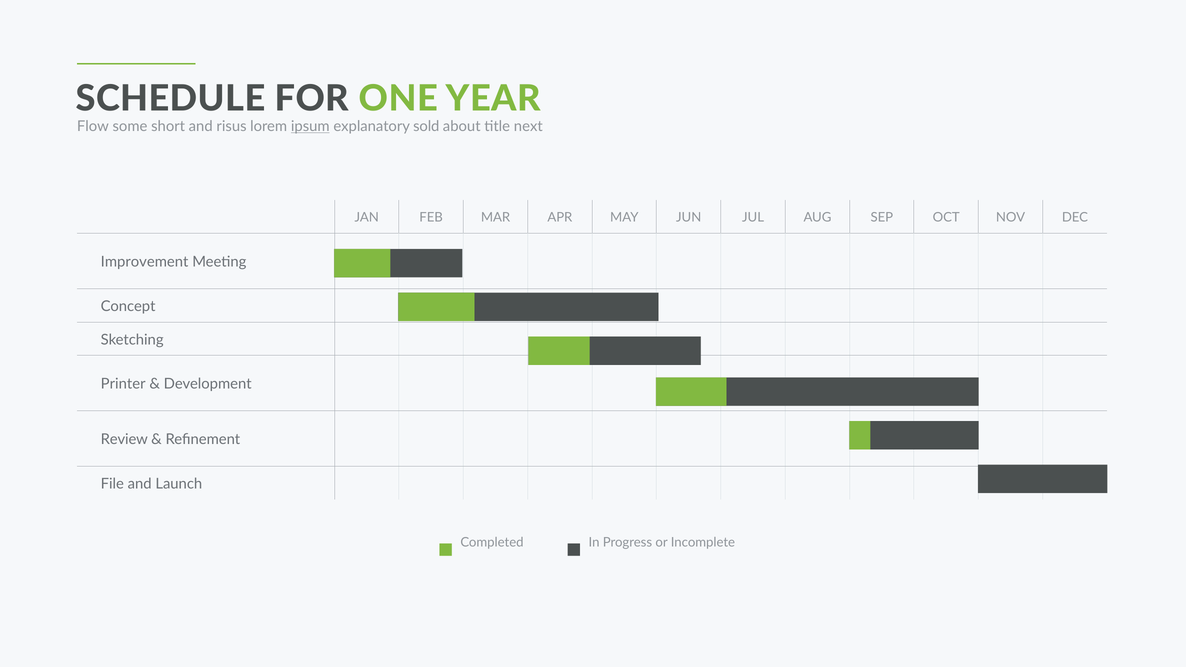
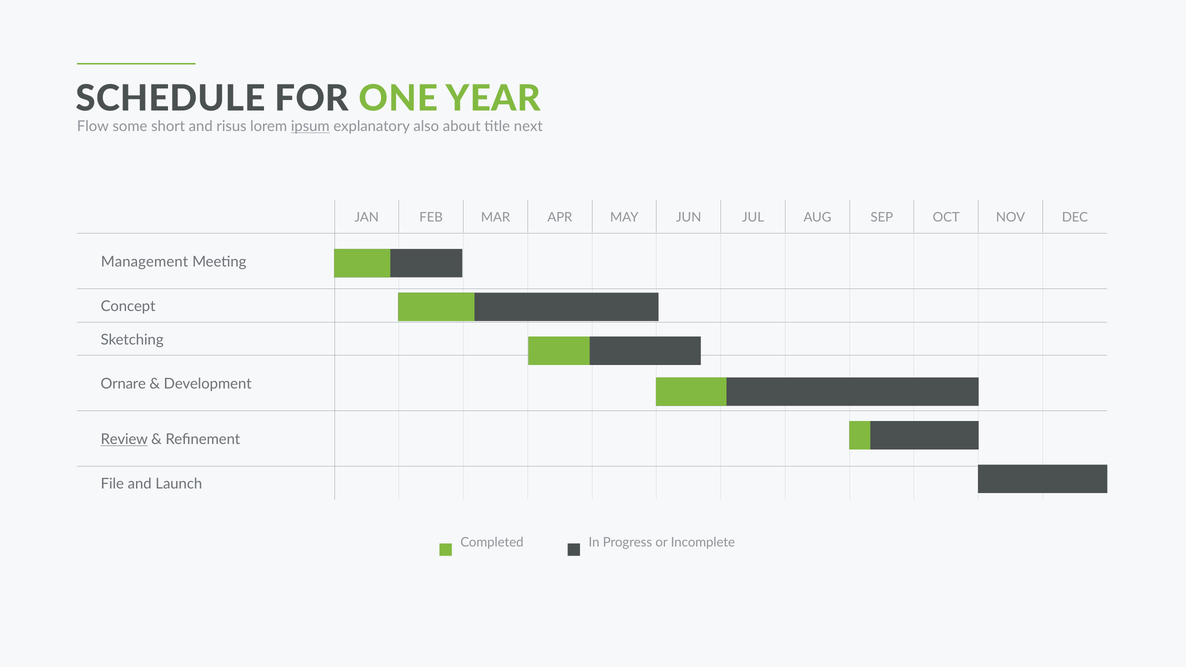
sold: sold -> also (426, 126)
Improvement: Improvement -> Management (144, 262)
Printer: Printer -> Ornare (123, 384)
Review underline: none -> present (124, 440)
